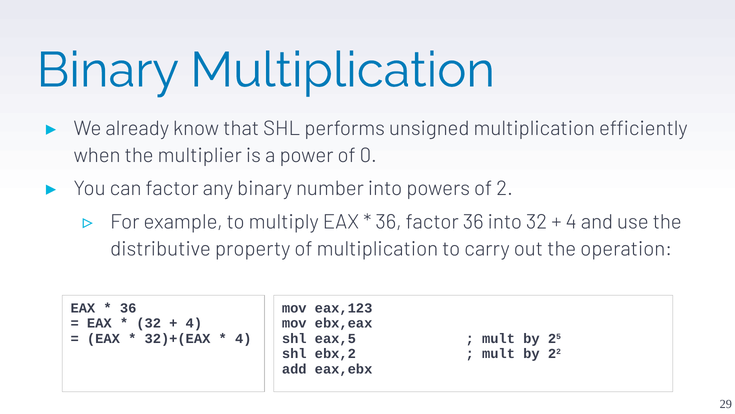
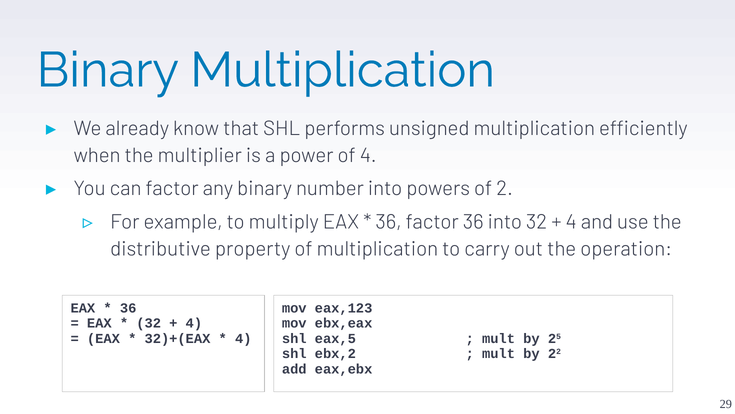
of 0: 0 -> 4 (368, 155)
